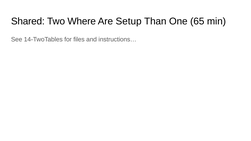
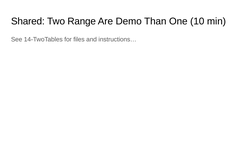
Where: Where -> Range (82, 21)
Setup: Setup -> Demo (129, 21)
65: 65 -> 10 (197, 21)
